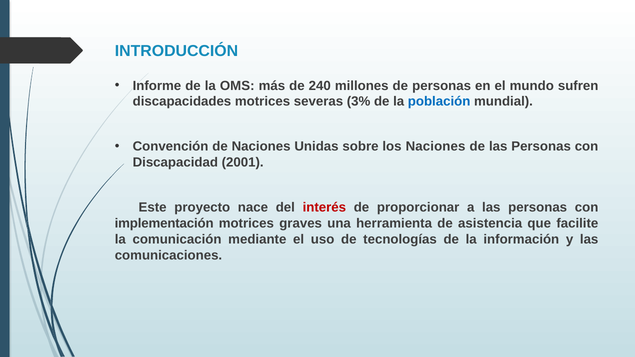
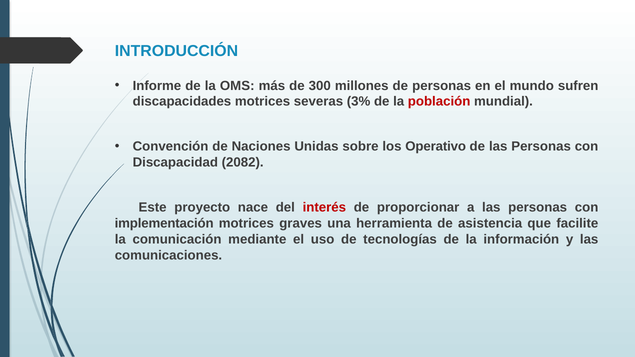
240: 240 -> 300 (320, 86)
población colour: blue -> red (439, 102)
los Naciones: Naciones -> Operativo (436, 147)
2001: 2001 -> 2082 (243, 163)
